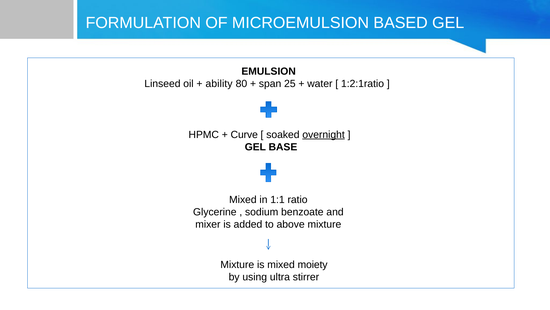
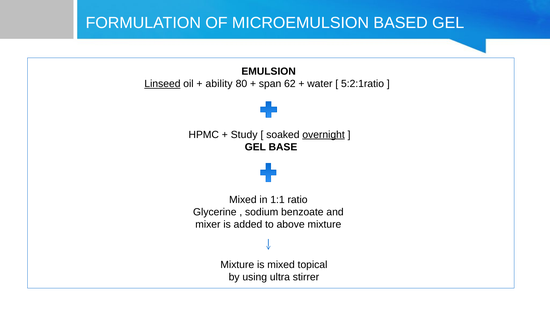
Linseed underline: none -> present (162, 84)
25: 25 -> 62 (290, 84)
1:2:1ratio: 1:2:1ratio -> 5:2:1ratio (363, 84)
Curve: Curve -> Study (244, 134)
moiety: moiety -> topical (313, 264)
